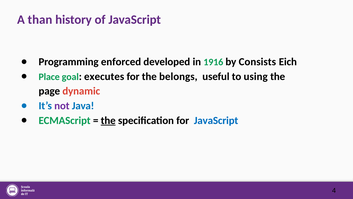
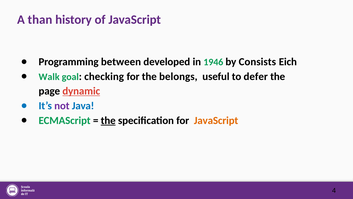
enforced: enforced -> between (121, 62)
1916: 1916 -> 1946 (213, 62)
Place: Place -> Walk (49, 77)
executes: executes -> checking (104, 76)
using: using -> defer (256, 76)
dynamic underline: none -> present (81, 91)
JavaScript colour: blue -> orange (216, 120)
